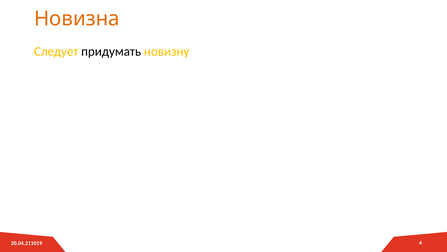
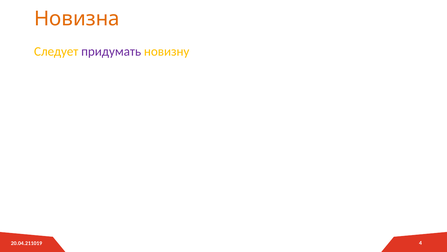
придумать colour: black -> purple (111, 51)
